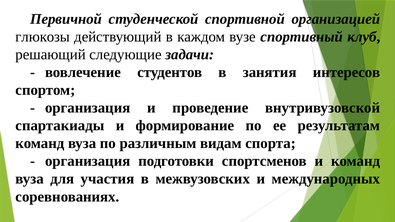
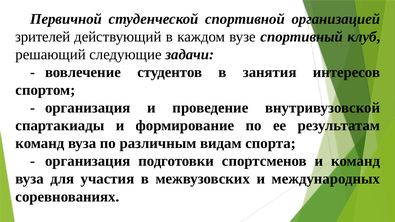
глюкозы: глюкозы -> зрителей (43, 37)
